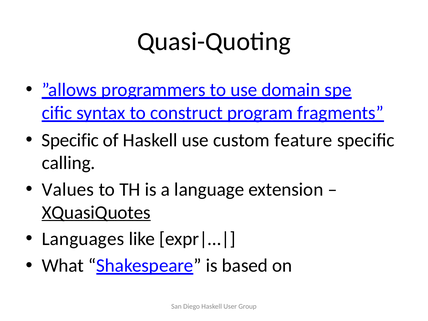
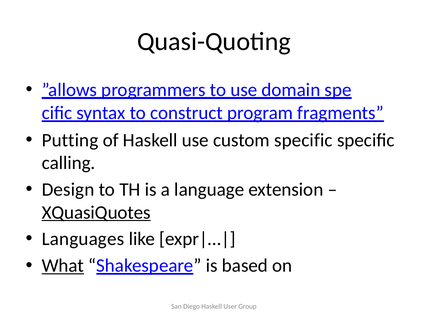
Specific: Specific -> Putting (70, 140)
custom feature: feature -> specific (303, 140)
Values: Values -> Design (68, 190)
What underline: none -> present (63, 266)
